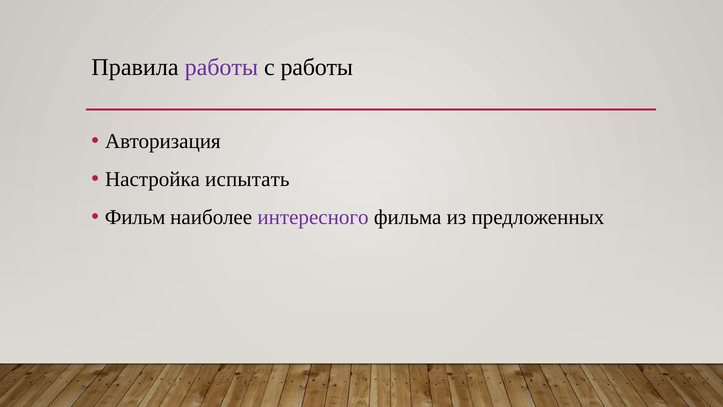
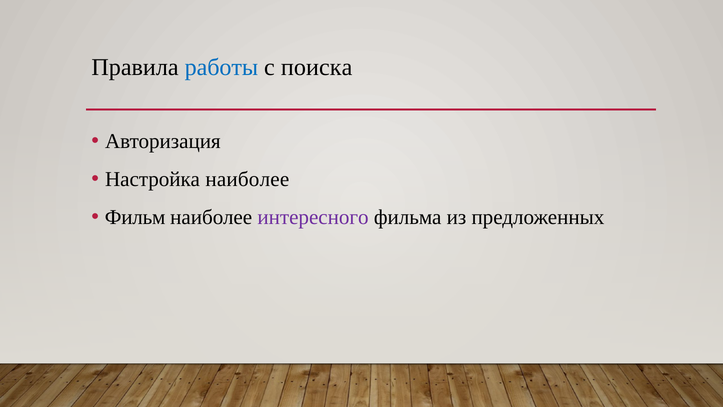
работы colour: purple -> blue (221, 67)
с работы: работы -> поиска (317, 67)
Настройка испытать: испытать -> наиболее (247, 179)
